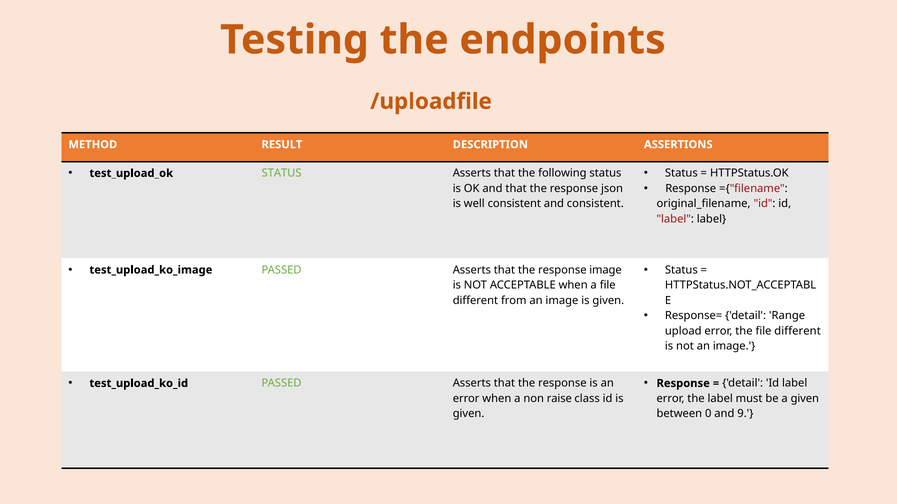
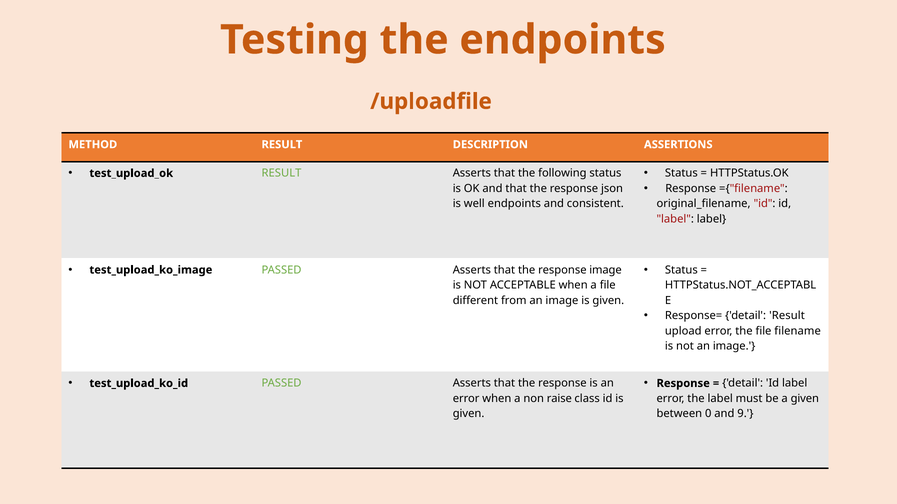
STATUS: STATUS -> RESULT (281, 173)
well consistent: consistent -> endpoints (514, 204)
detail Range: Range -> Result (787, 316)
the file different: different -> filename (798, 331)
